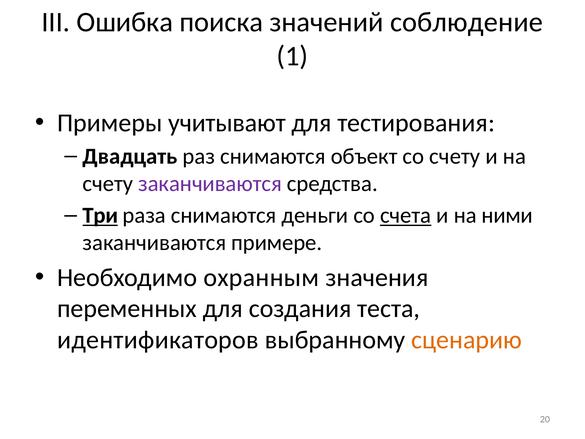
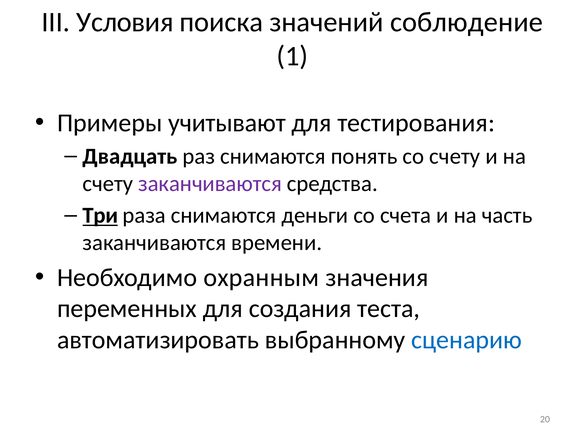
Ошибка: Ошибка -> Условия (125, 22)
объект: объект -> понять (364, 156)
счета underline: present -> none (406, 215)
ними: ними -> часть (507, 215)
примере: примере -> времени (277, 243)
идентификаторов: идентификаторов -> автоматизировать (158, 340)
сценарию colour: orange -> blue (467, 340)
